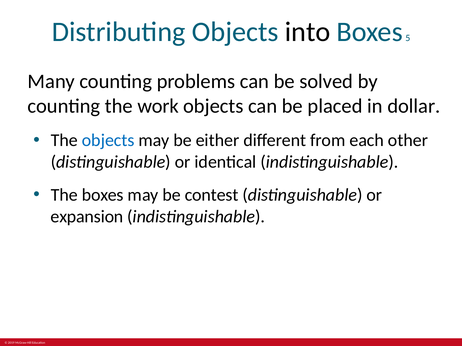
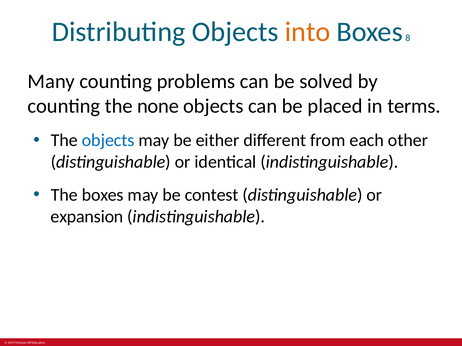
into colour: black -> orange (308, 32)
5: 5 -> 8 (408, 38)
work: work -> none (158, 106)
dollar: dollar -> terms (414, 106)
